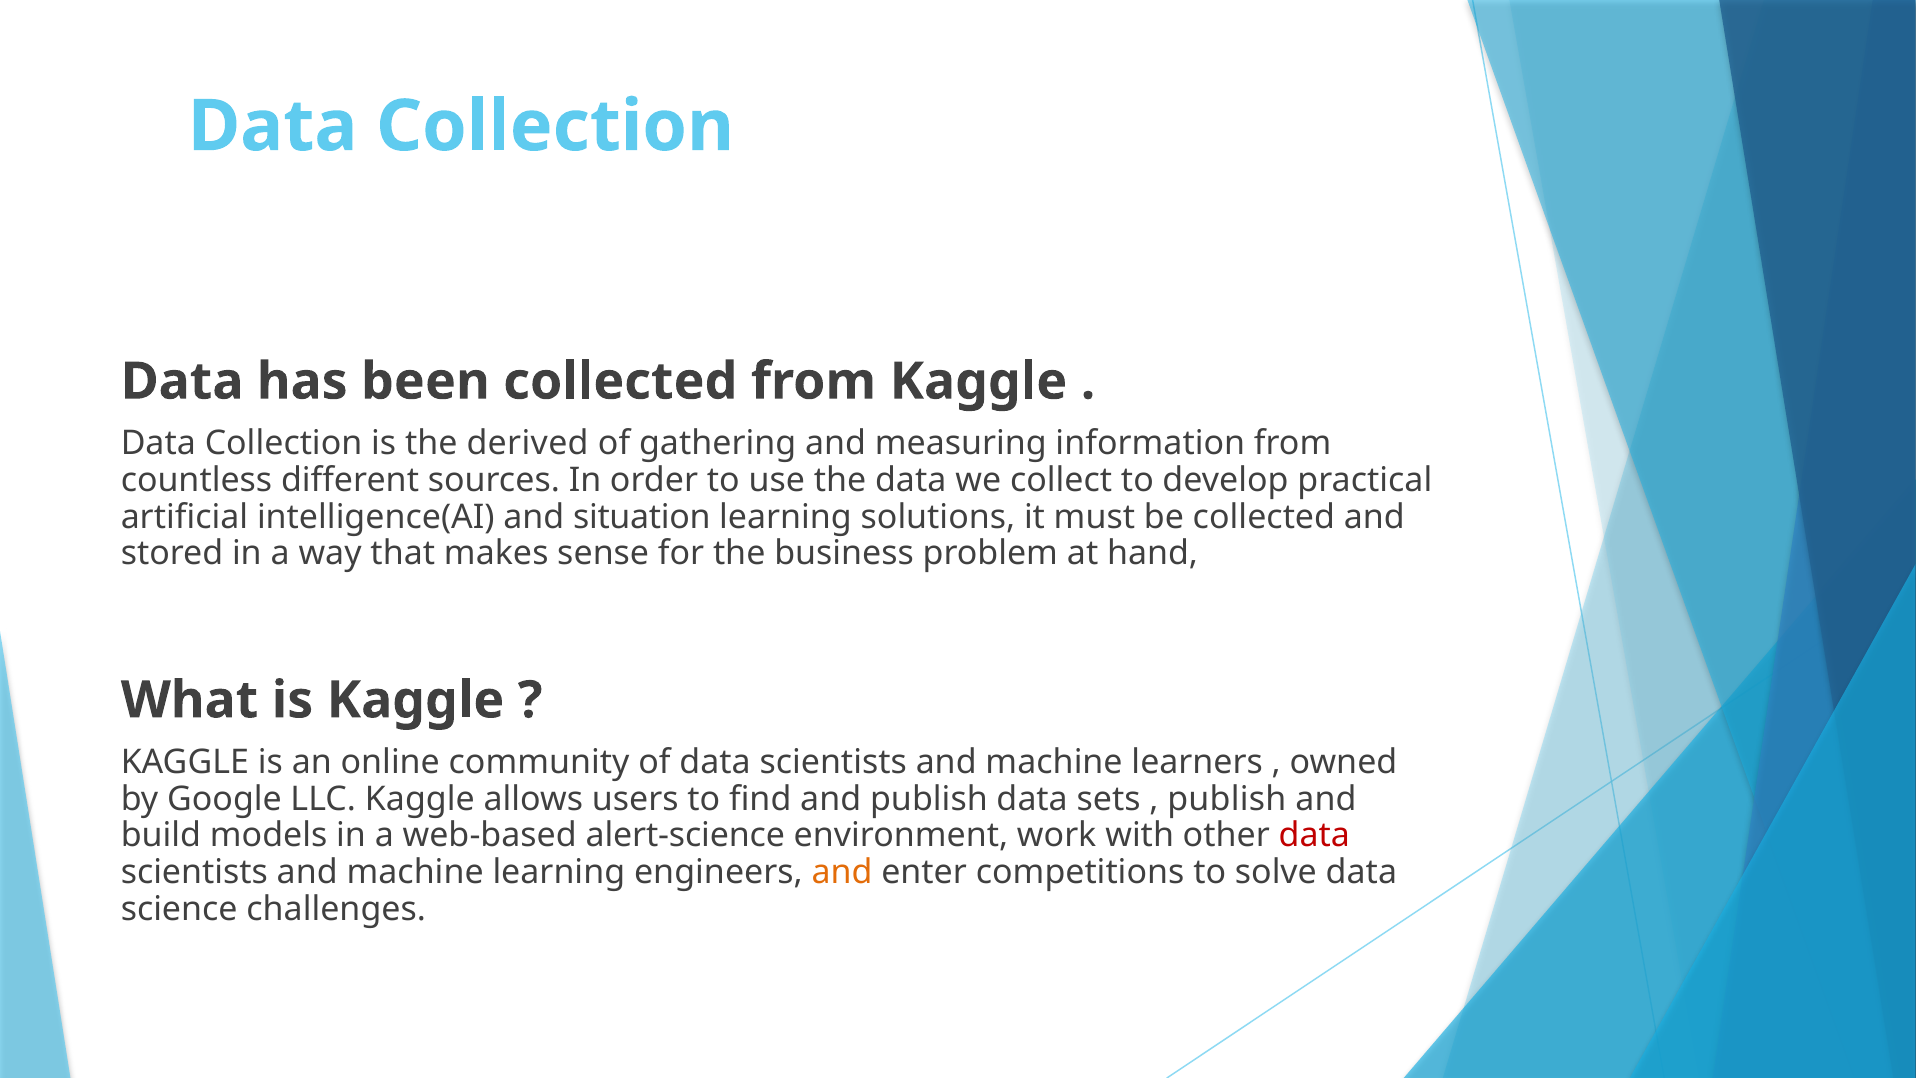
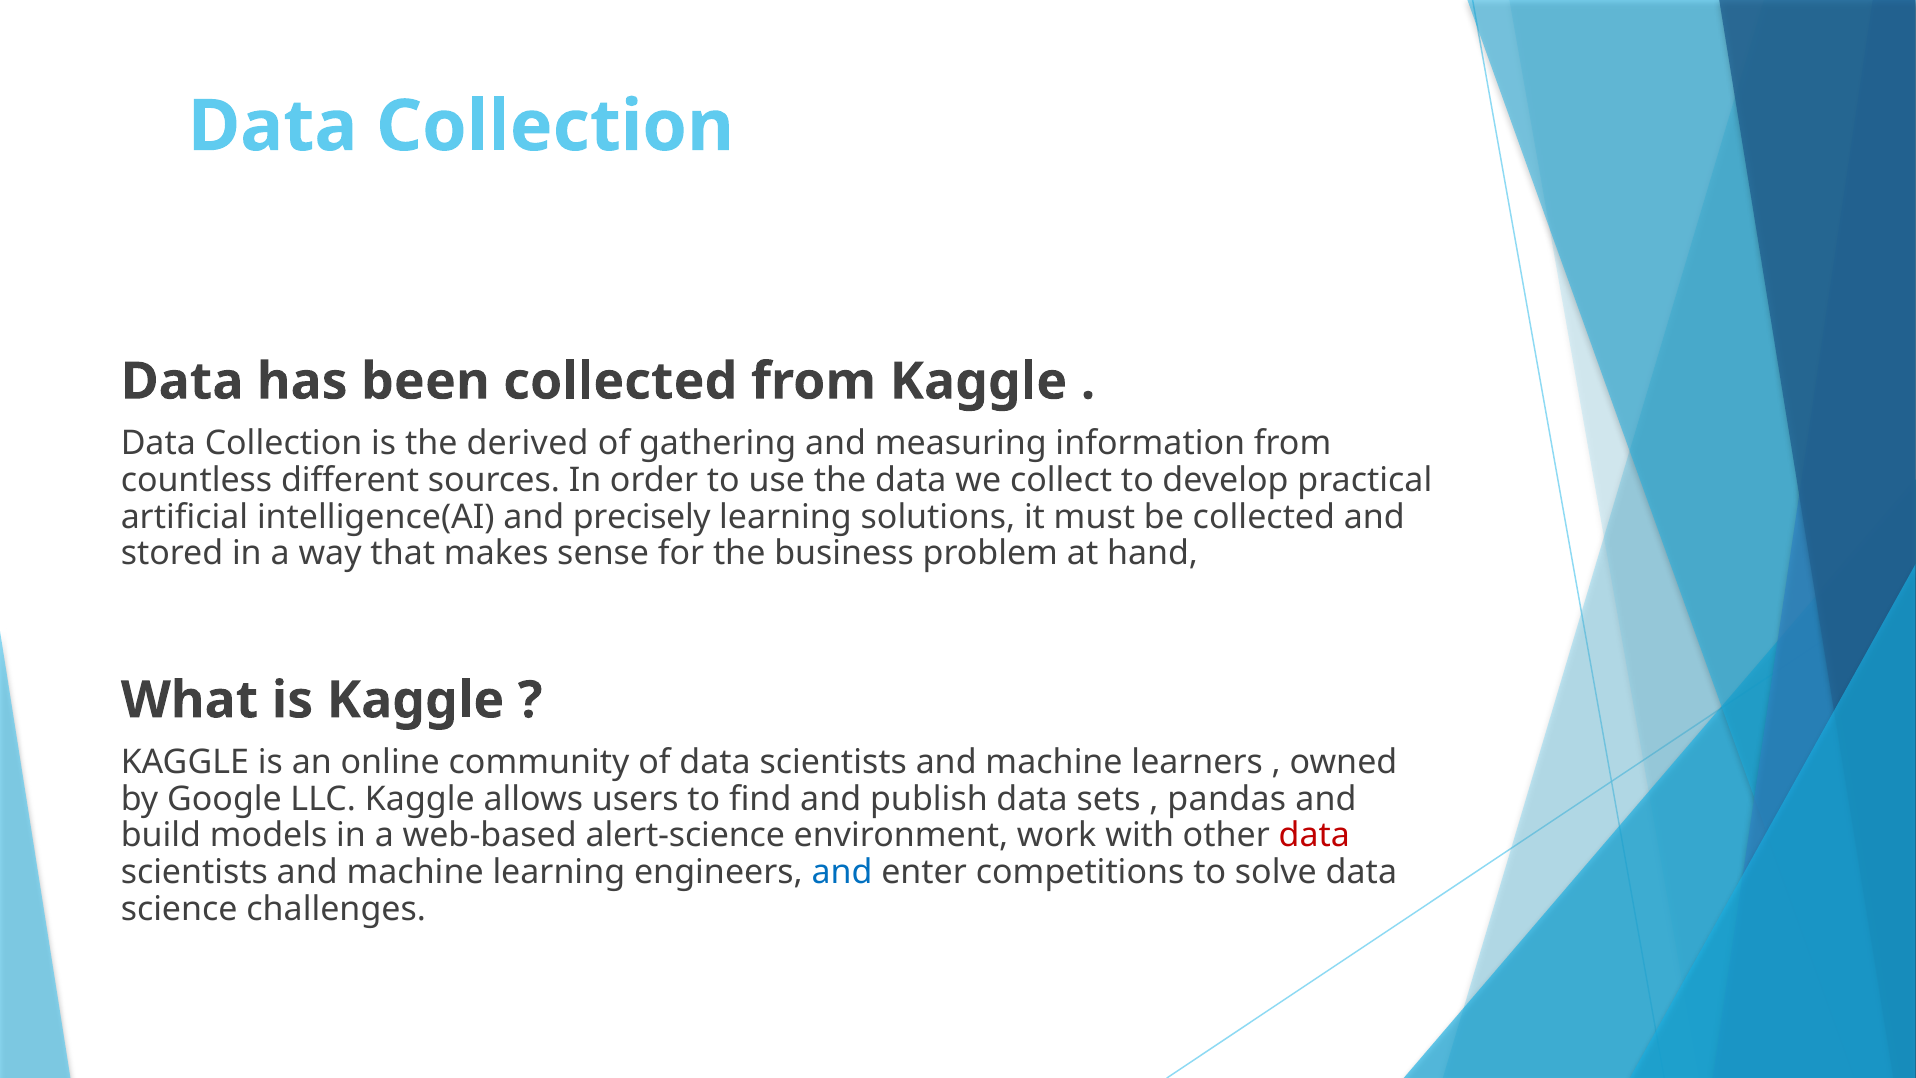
situation: situation -> precisely (642, 517)
publish: publish -> pandas (1227, 799)
and colour: orange -> blue (842, 872)
